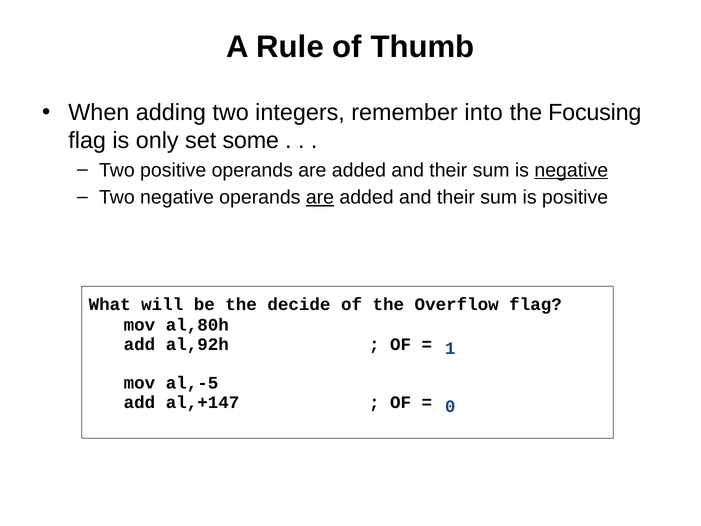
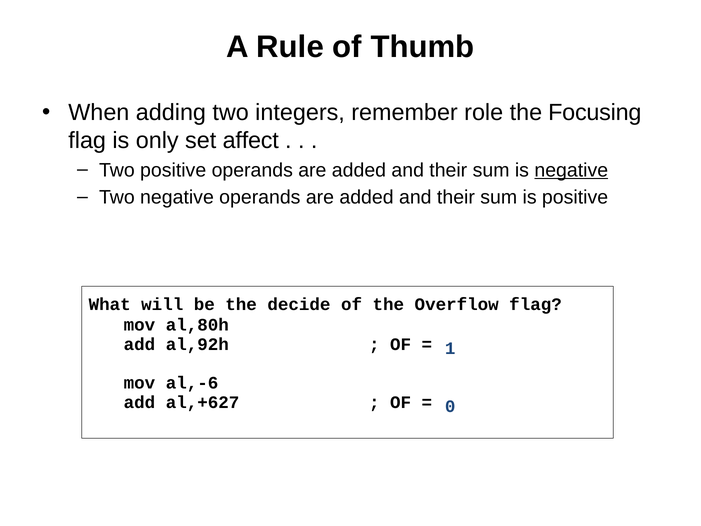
into: into -> role (484, 113)
some: some -> affect (251, 141)
are underline: present -> none (320, 197)
al,-5: al,-5 -> al,-6 (192, 383)
al,+147: al,+147 -> al,+627 (203, 402)
